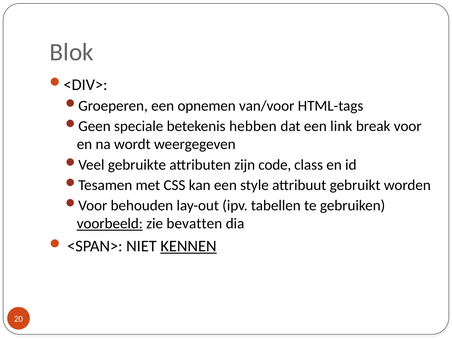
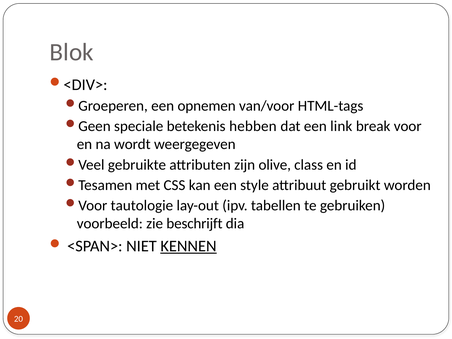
code: code -> olive (275, 165)
behouden: behouden -> tautologie (142, 206)
voorbeeld underline: present -> none (110, 224)
bevatten: bevatten -> beschrijft (194, 224)
